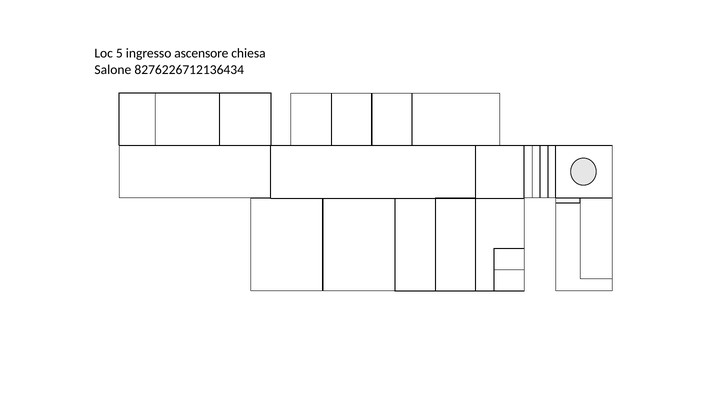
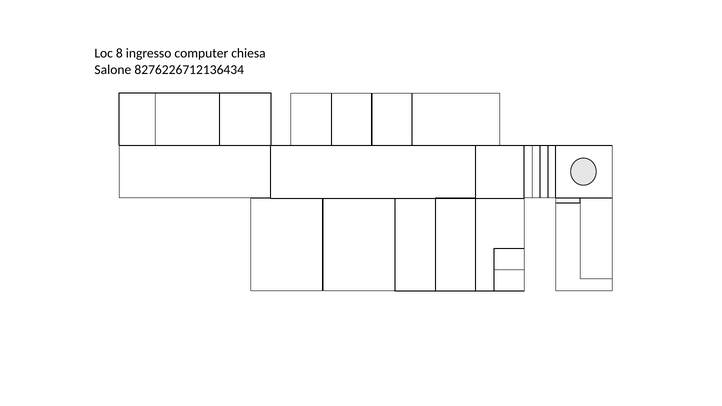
5: 5 -> 8 (119, 53)
ascensore: ascensore -> computer (201, 53)
